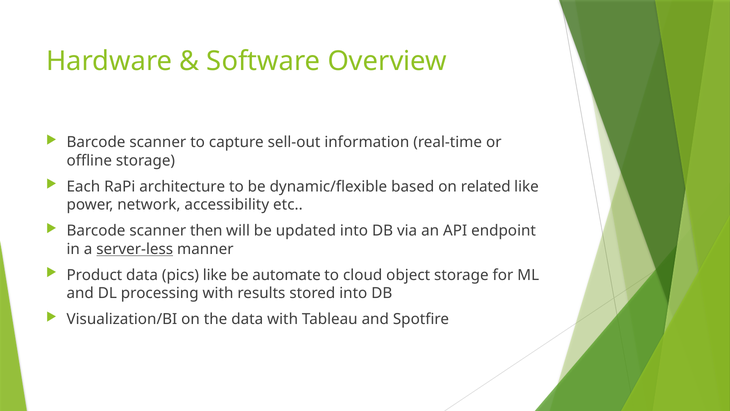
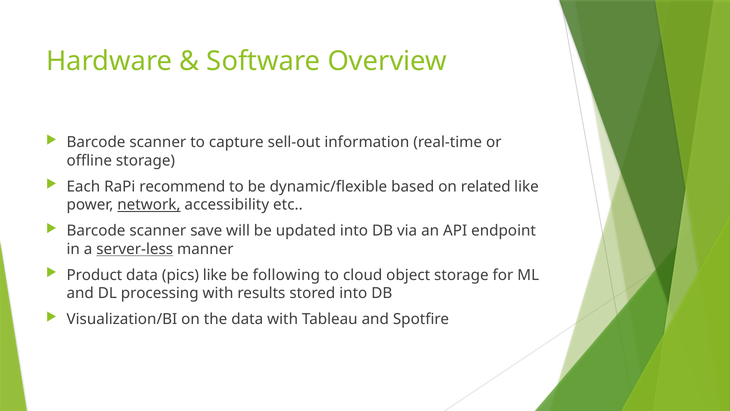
architecture: architecture -> recommend (182, 186)
network underline: none -> present (149, 205)
then: then -> save (206, 231)
automate: automate -> following (286, 275)
